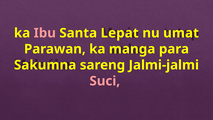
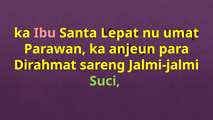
manga: manga -> anjeun (132, 49)
Sakumna: Sakumna -> Dirahmat (45, 65)
Suci colour: pink -> light green (105, 81)
